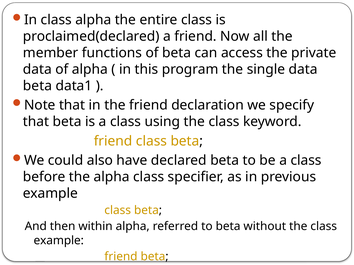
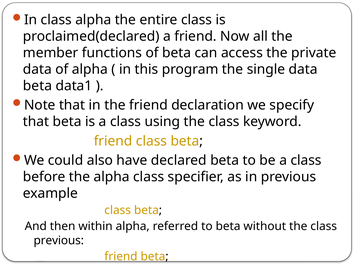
example: example -> previous (59, 241)
